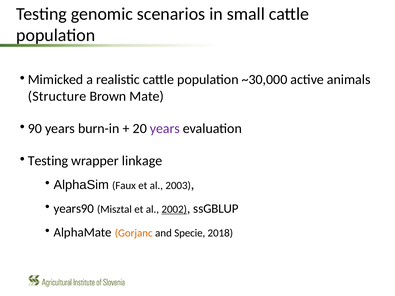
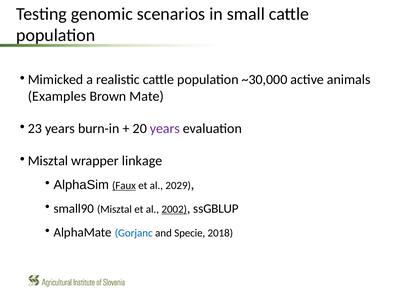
Structure: Structure -> Examples (57, 96)
90: 90 -> 23 (35, 129)
Testing: Testing -> Misztal (48, 161)
Faux underline: none -> present (124, 186)
2003: 2003 -> 2029 (178, 186)
years90: years90 -> small90 (74, 209)
Gorjanc colour: orange -> blue (134, 233)
